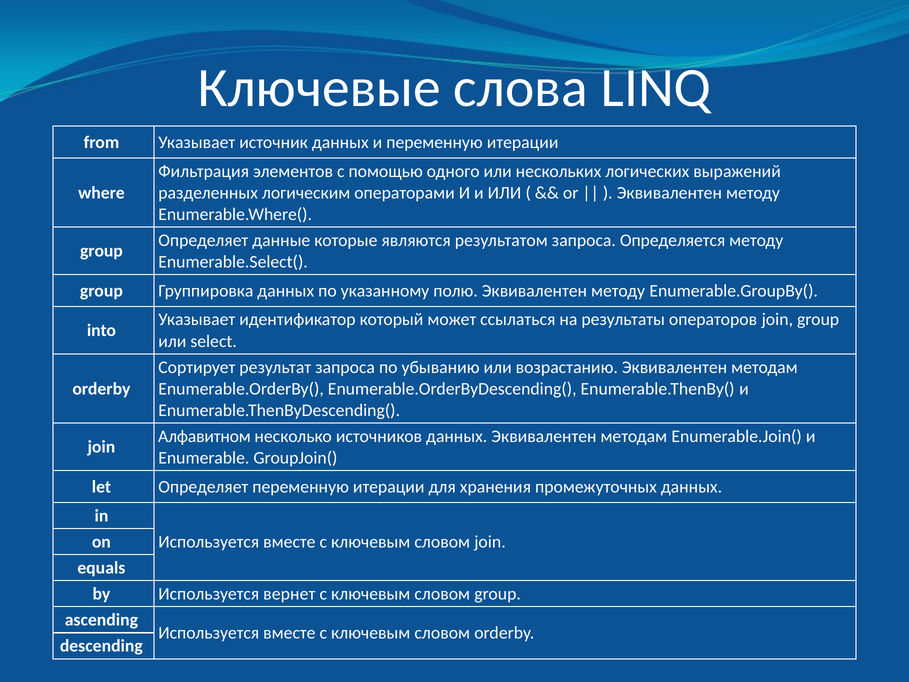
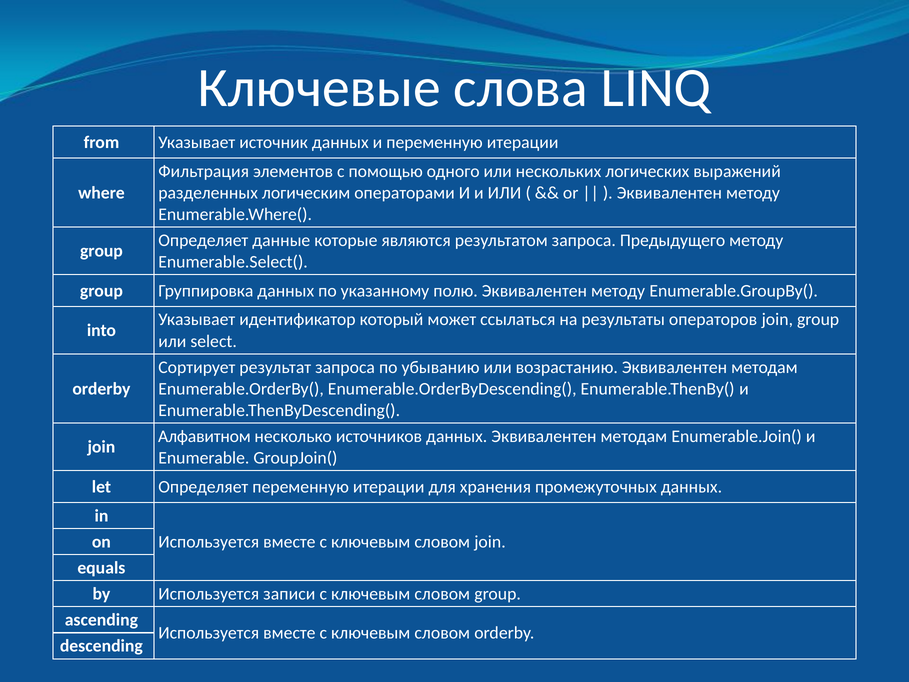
Определяется: Определяется -> Предыдущего (673, 240)
вернет: вернет -> записи (289, 594)
